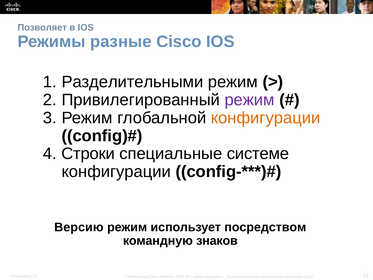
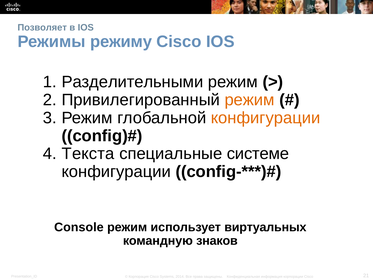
разные: разные -> режиму (121, 42)
режим colour: purple -> orange (250, 100)
Строки: Строки -> Текста (88, 154)
Версию: Версию -> Console (79, 227)
посредством: посредством -> виртуальных (265, 227)
